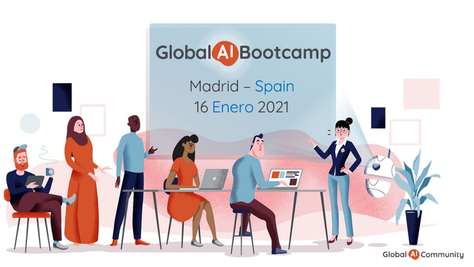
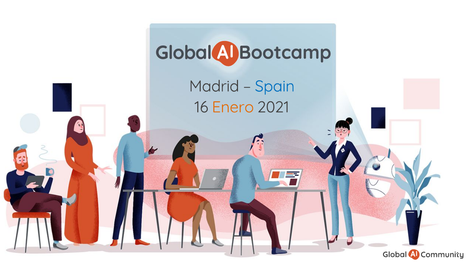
Enero colour: blue -> orange (233, 107)
